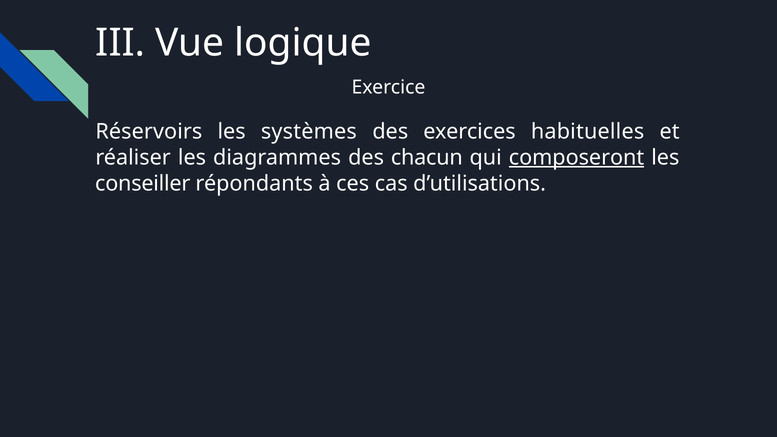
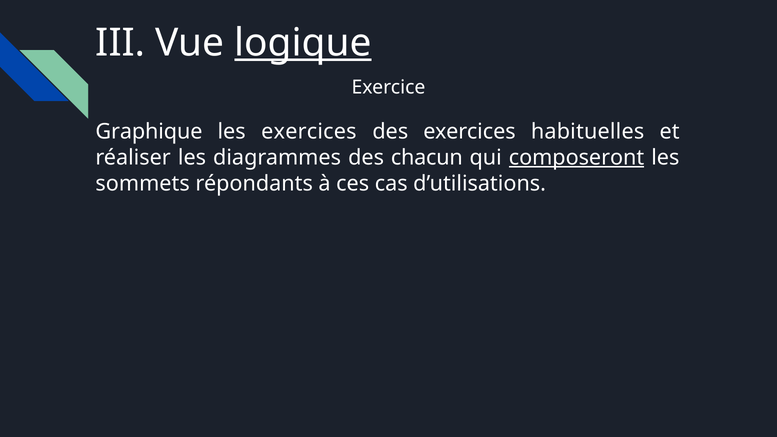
logique underline: none -> present (303, 43)
Réservoirs: Réservoirs -> Graphique (149, 132)
les systèmes: systèmes -> exercices (309, 132)
conseiller: conseiller -> sommets (143, 183)
